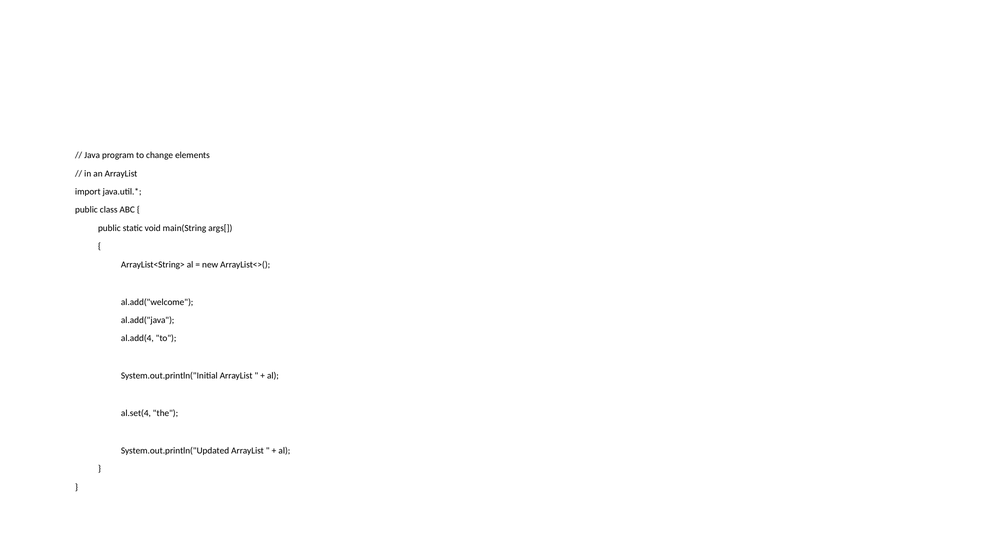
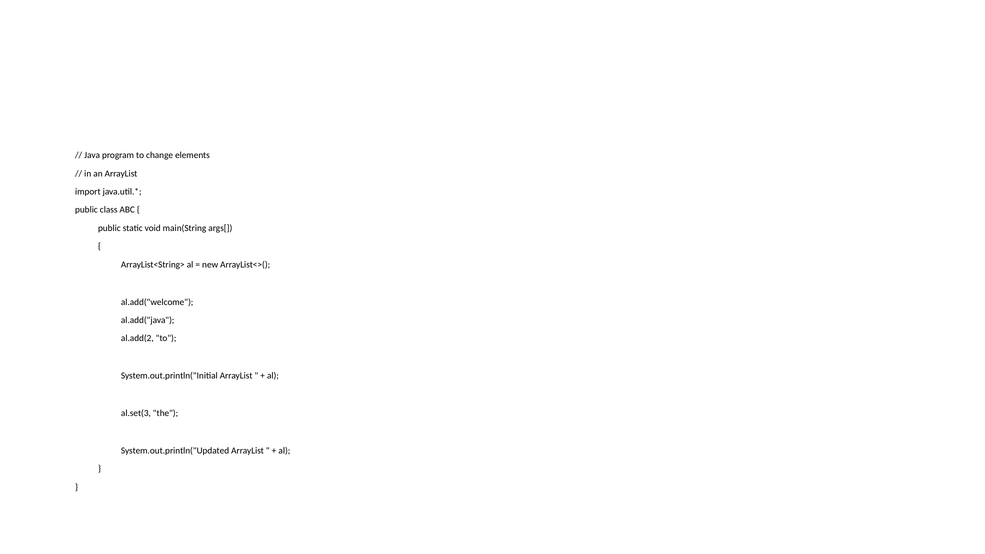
al.add(4: al.add(4 -> al.add(2 (137, 338)
al.set(4: al.set(4 -> al.set(3 (136, 413)
